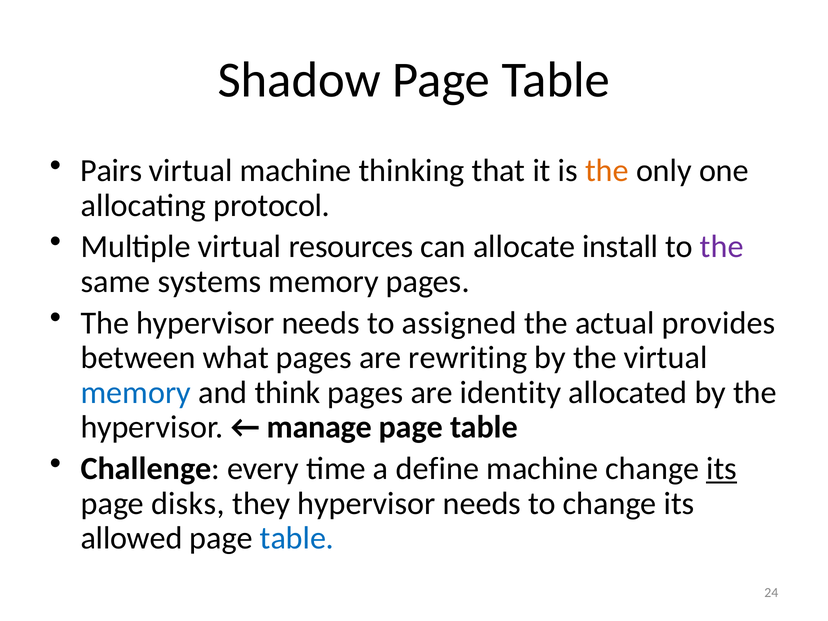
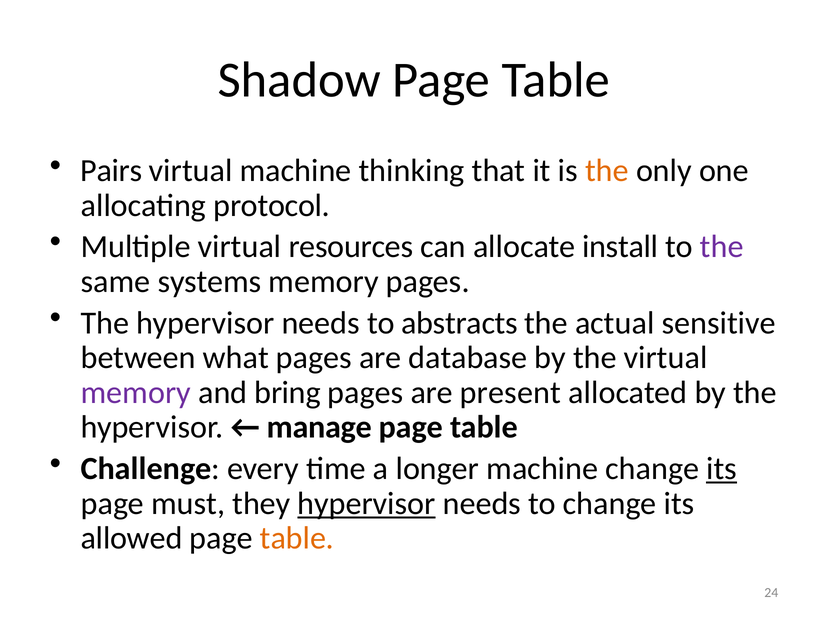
assigned: assigned -> abstracts (460, 323)
provides: provides -> sensitive (719, 323)
rewriting: rewriting -> database (468, 358)
memory colour: blue -> purple (136, 393)
think: think -> bring (288, 393)
identity: identity -> present (511, 393)
define: define -> longer (437, 469)
disks: disks -> must (188, 504)
hypervisor underline: none -> present (366, 504)
table colour: blue -> orange (297, 538)
